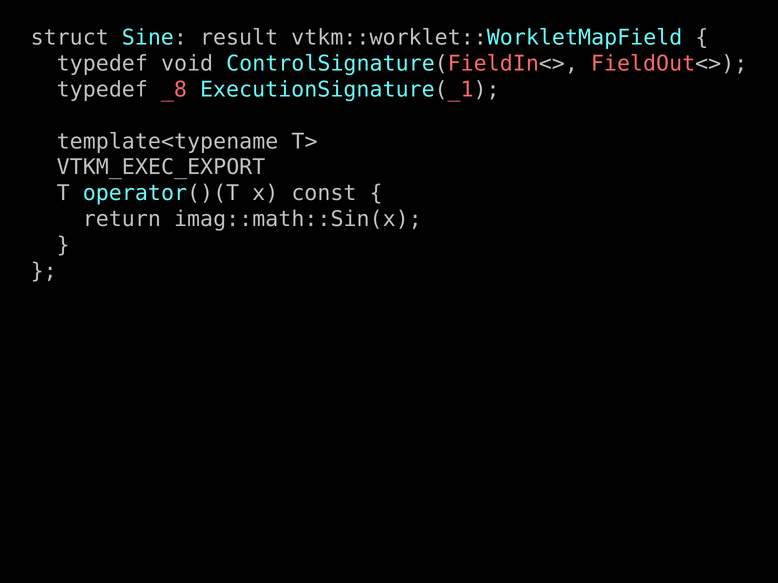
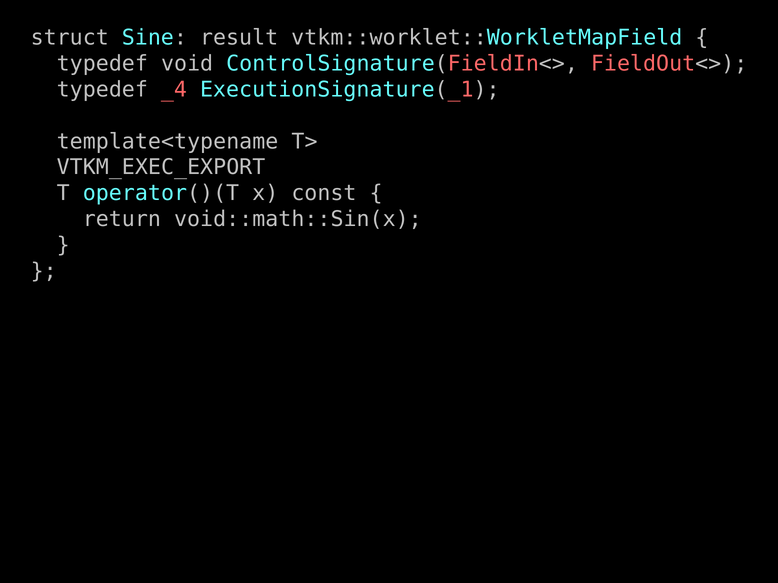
_8: _8 -> _4 (174, 90)
imag::math::Sin(x: imag::math::Sin(x -> void::math::Sin(x (298, 219)
